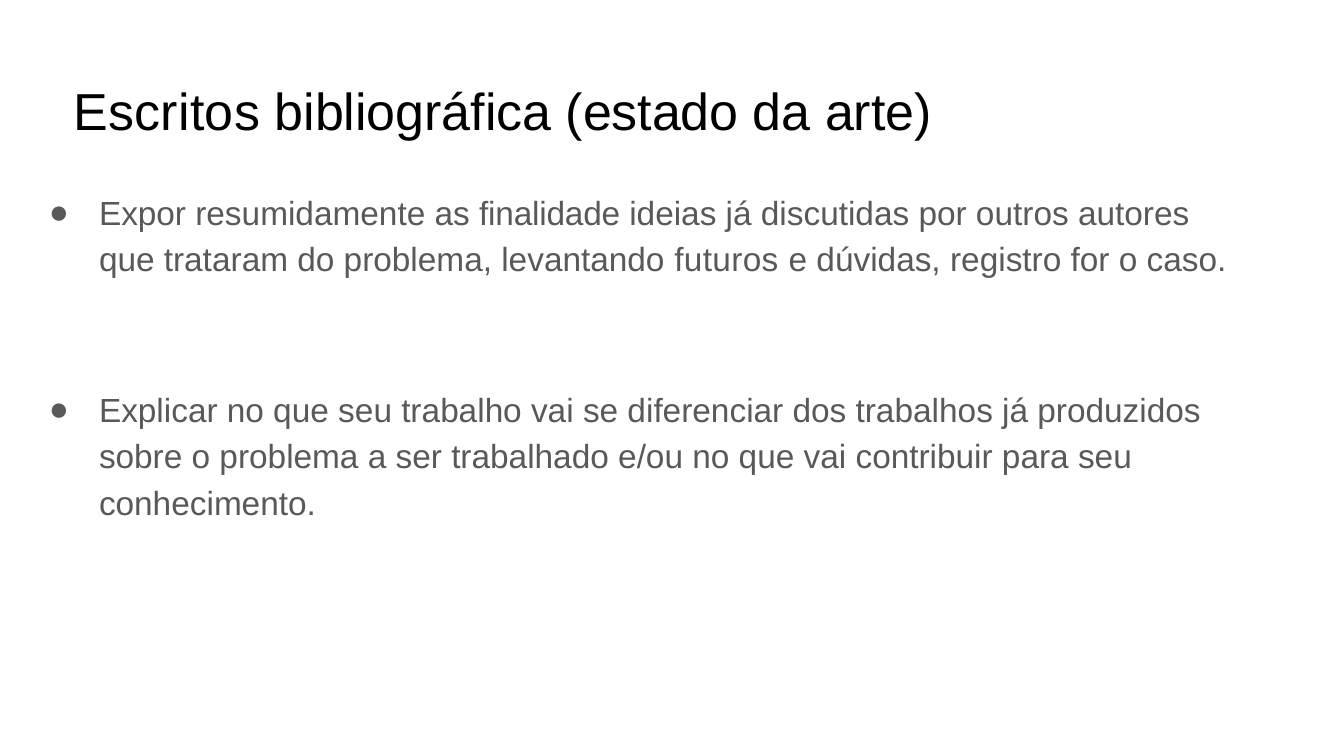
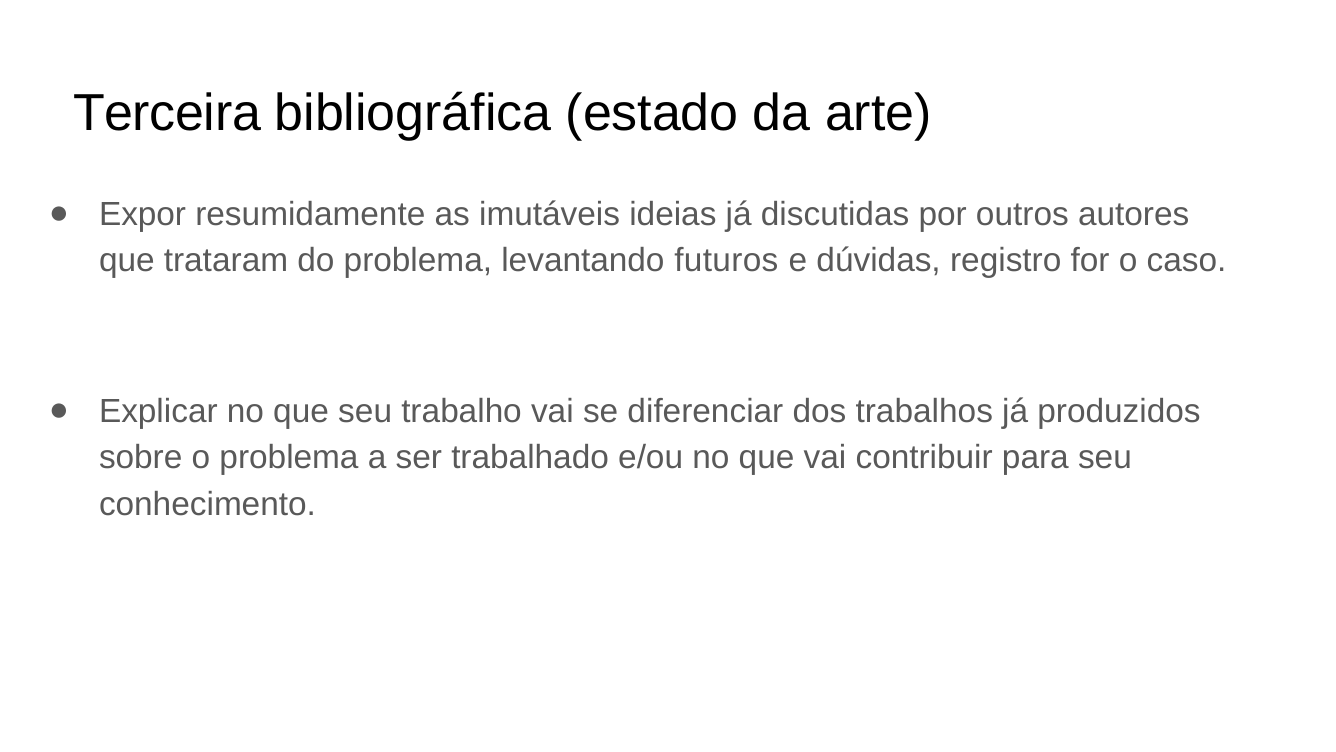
Escritos: Escritos -> Terceira (167, 113)
finalidade: finalidade -> imutáveis (550, 214)
